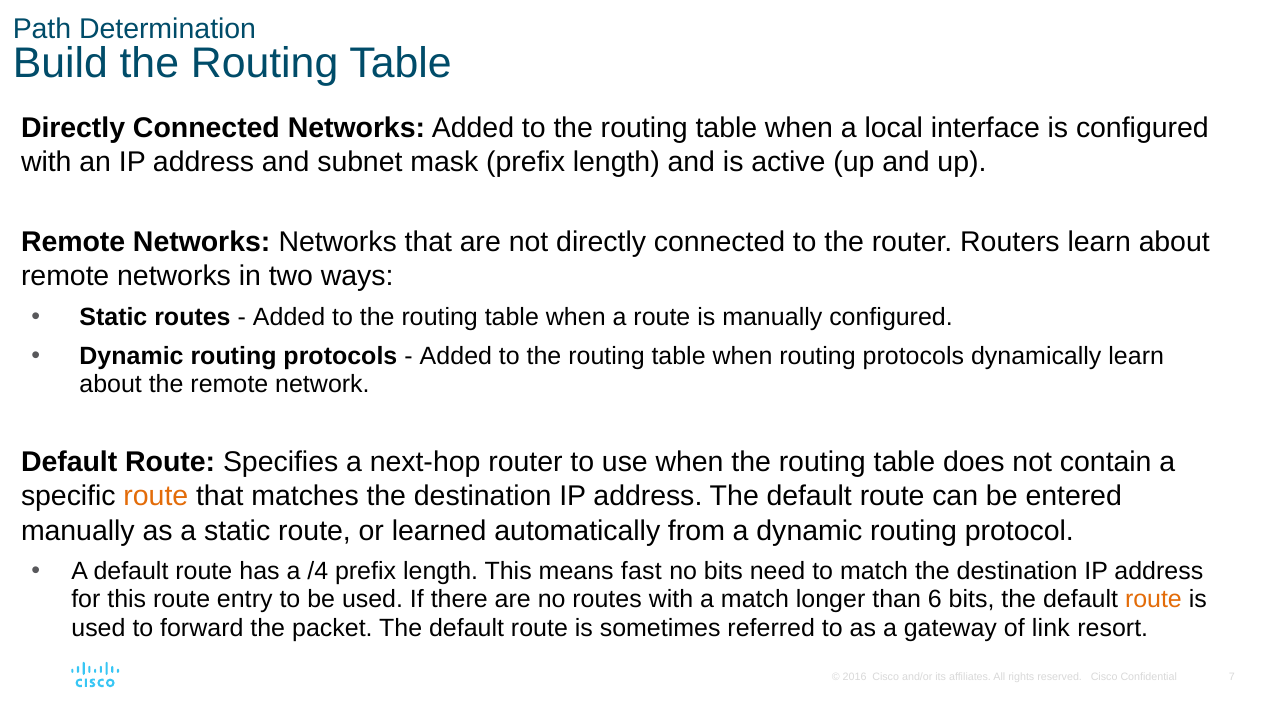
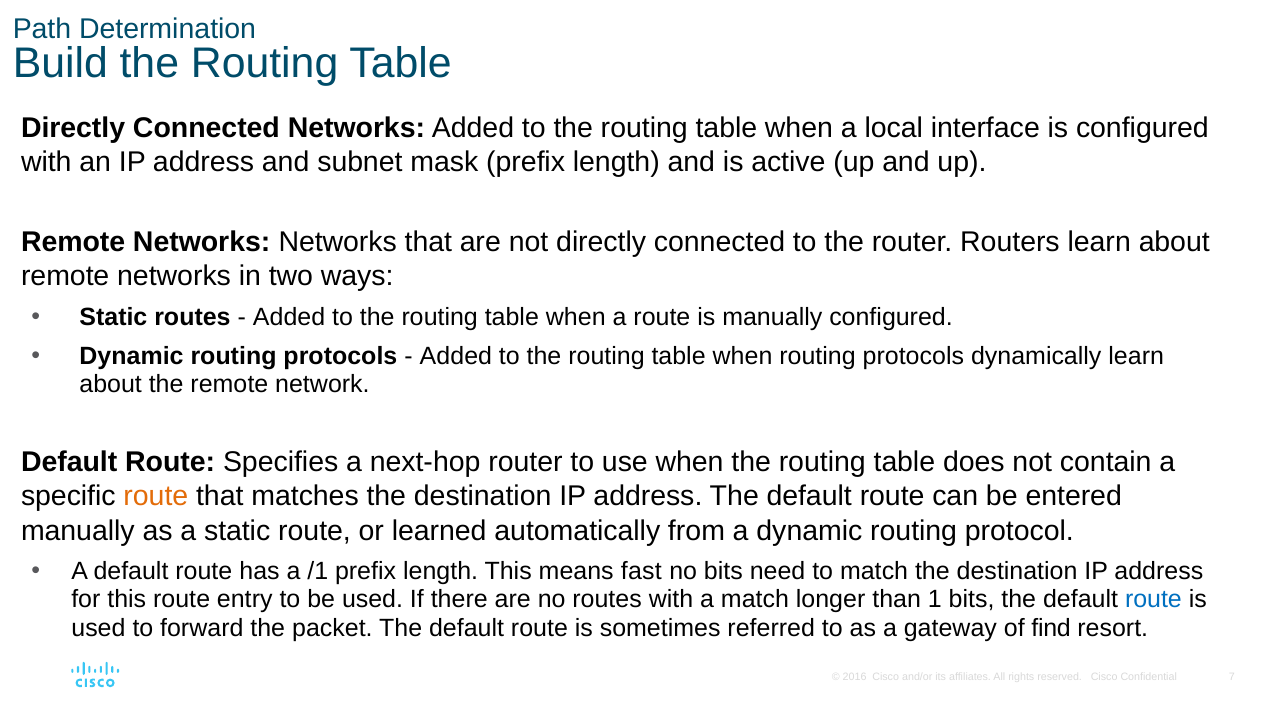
/4: /4 -> /1 (318, 571)
6: 6 -> 1 (935, 599)
route colour: orange -> blue (1153, 599)
link: link -> find (1051, 628)
